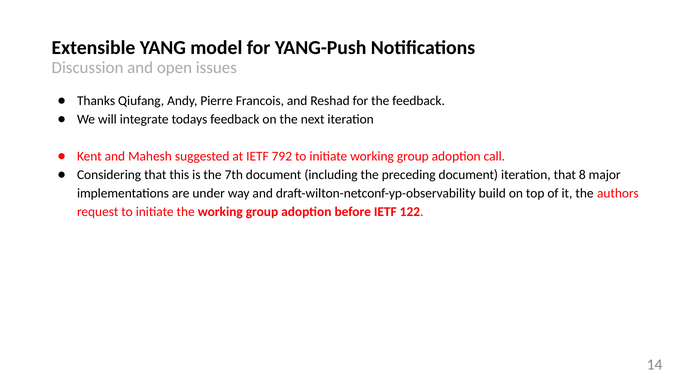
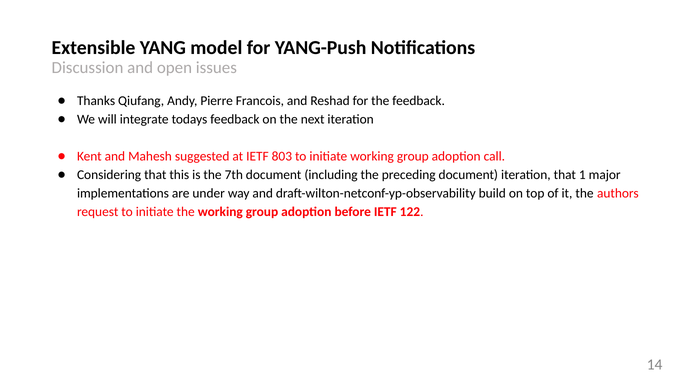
792: 792 -> 803 (282, 156)
8: 8 -> 1 (582, 175)
